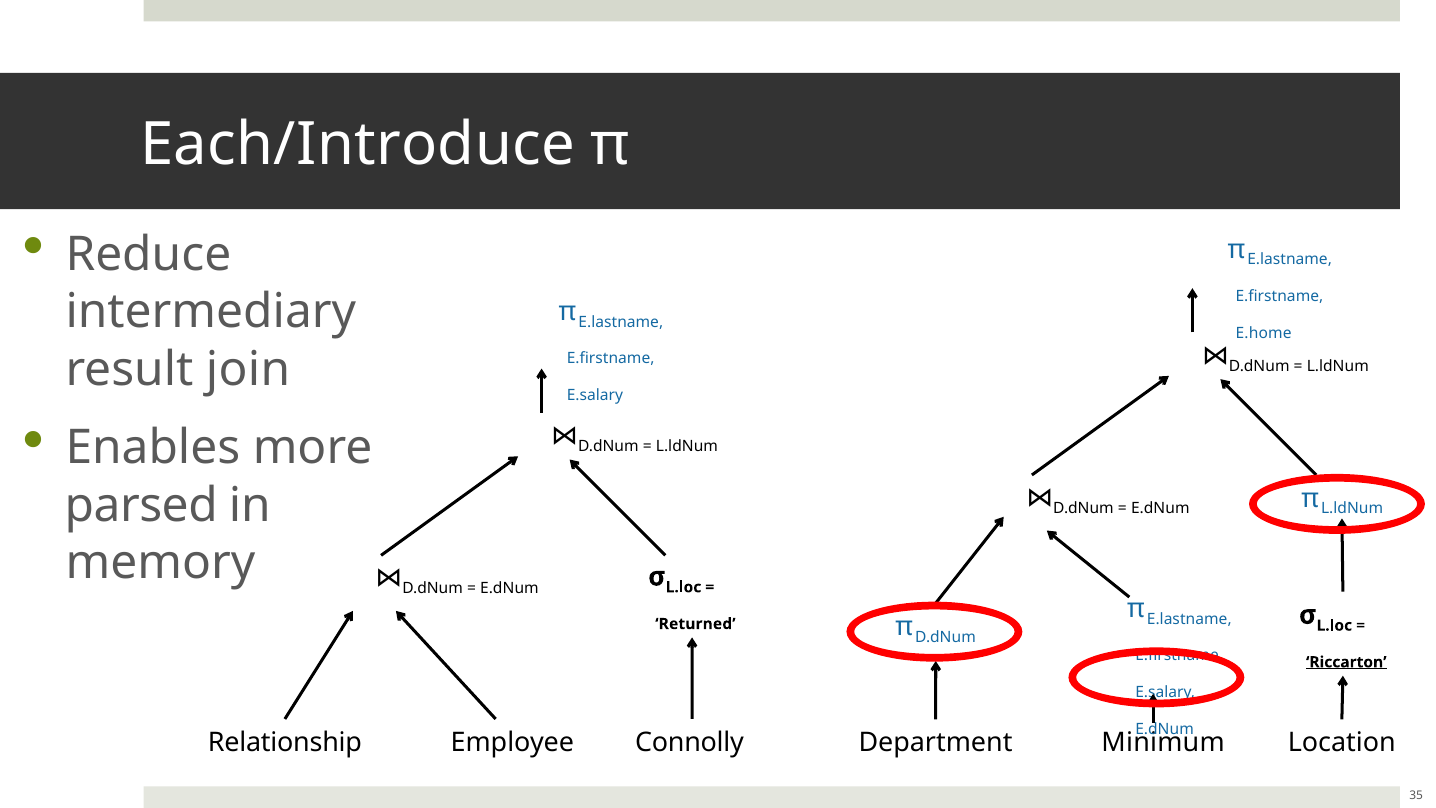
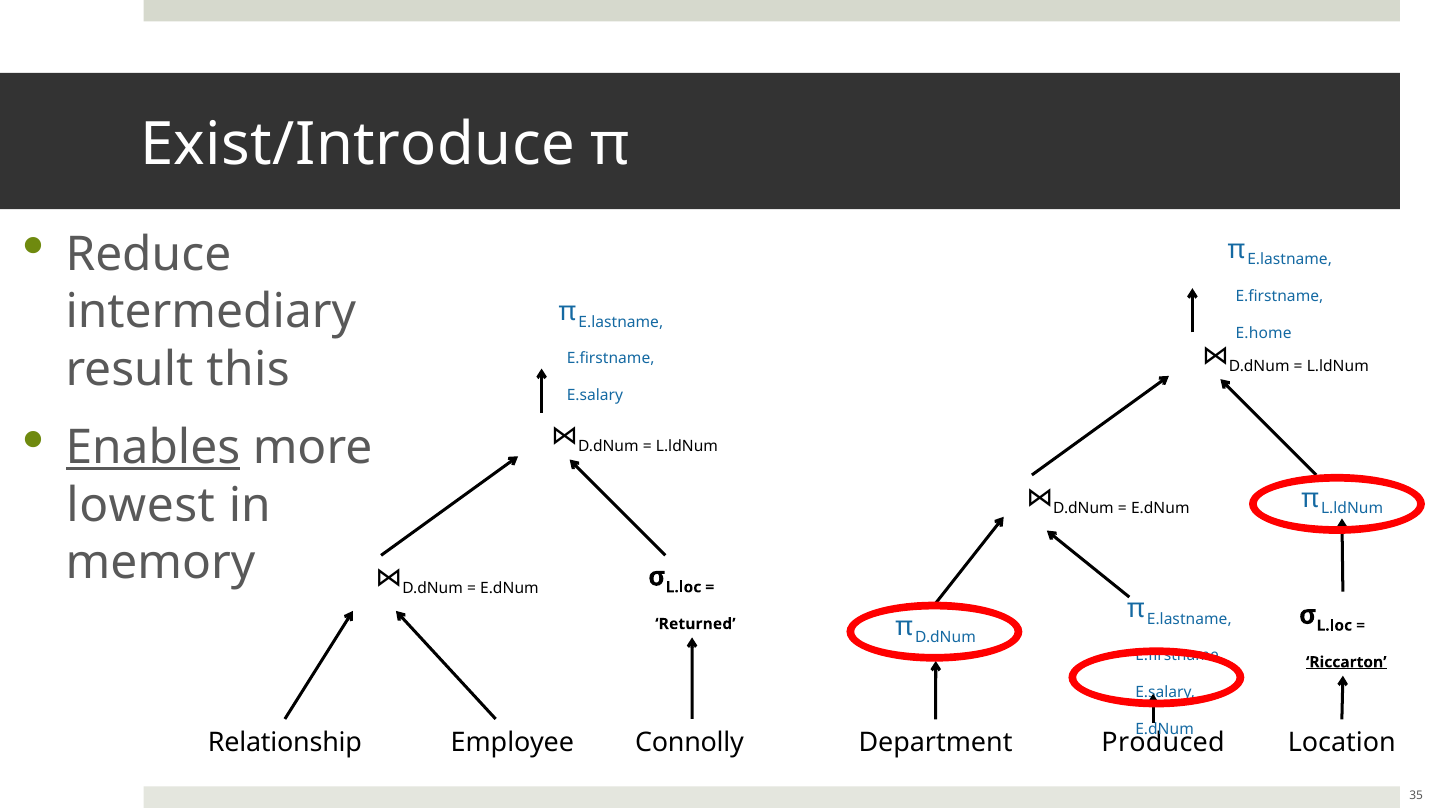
Each/Introduce: Each/Introduce -> Exist/Introduce (358, 145)
join: join -> this (248, 369)
Enables underline: none -> present (153, 448)
parsed: parsed -> lowest (141, 505)
Minimum: Minimum -> Produced (1163, 743)
